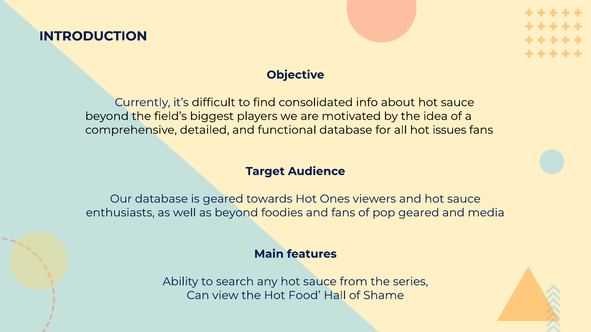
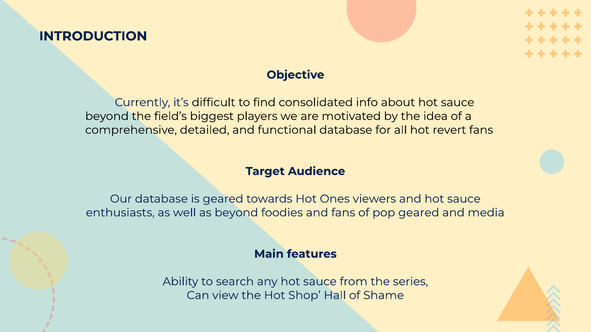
issues: issues -> revert (449, 130)
Food: Food -> Shop (304, 296)
